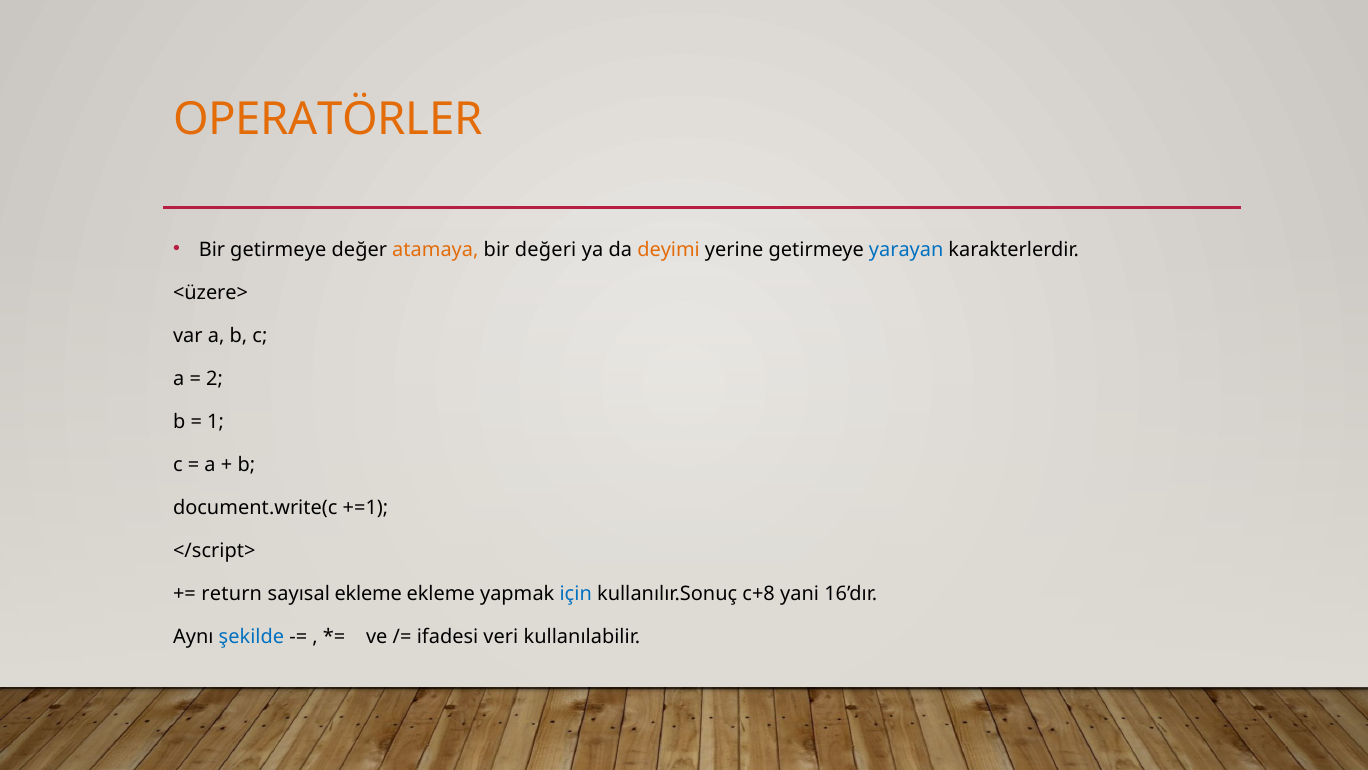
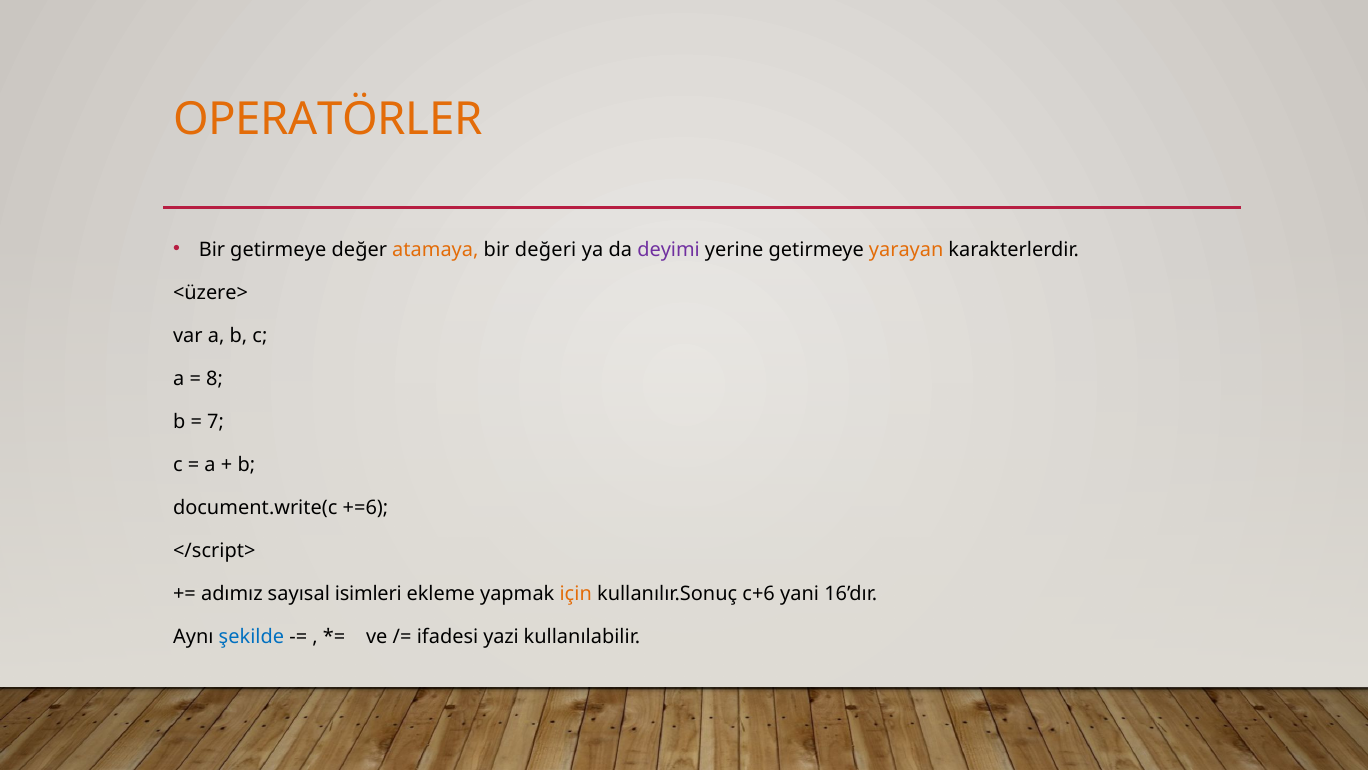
deyimi colour: orange -> purple (669, 249)
yarayan colour: blue -> orange (906, 249)
2: 2 -> 8 (214, 378)
1: 1 -> 7 (215, 421)
+=1: +=1 -> +=6 (365, 507)
return: return -> adımız (232, 593)
sayısal ekleme: ekleme -> isimleri (368, 593)
için colour: blue -> orange (576, 593)
c+8: c+8 -> c+6 (759, 593)
veri: veri -> yazi (501, 636)
